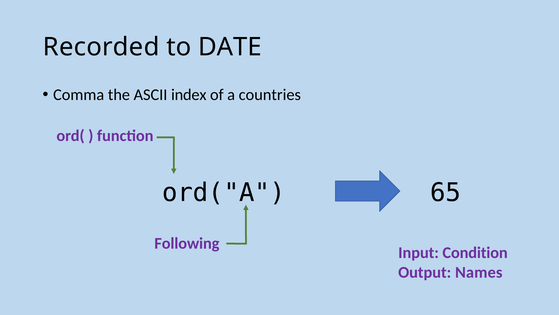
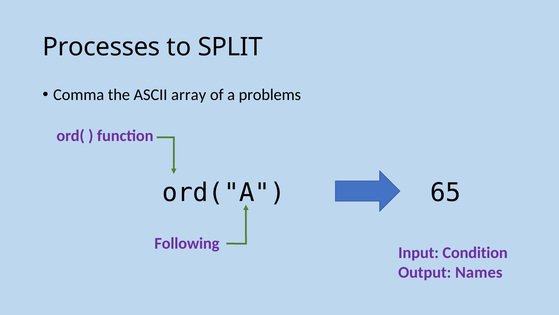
Recorded: Recorded -> Processes (101, 47)
DATE: DATE -> SPLIT (230, 47)
index: index -> array (189, 95)
countries: countries -> problems (270, 95)
